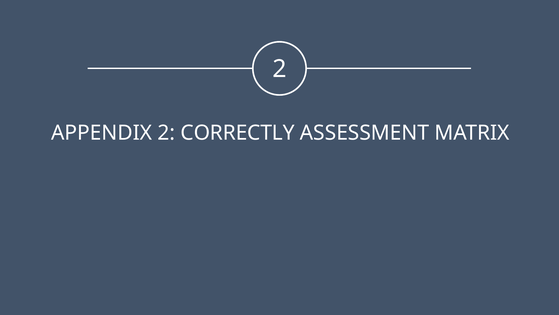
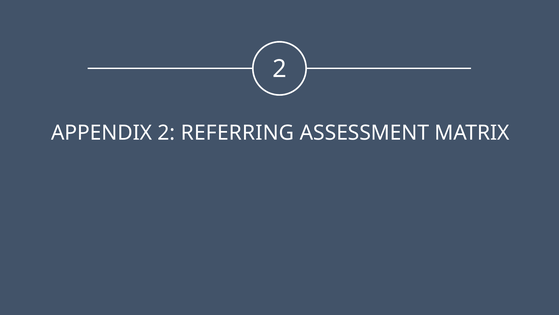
CORRECTLY: CORRECTLY -> REFERRING (237, 133)
